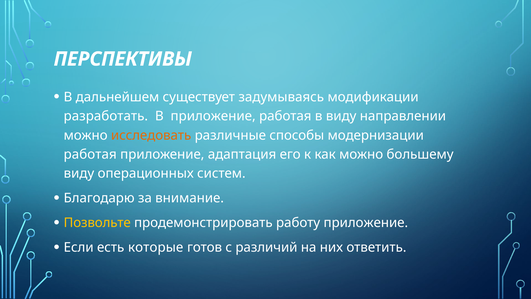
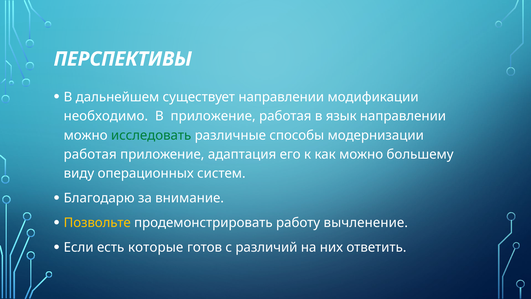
существует задумываясь: задумываясь -> направлении (281, 97)
разработать: разработать -> необходимо (106, 116)
в виду: виду -> язык (341, 116)
исследовать colour: orange -> green (151, 135)
работу приложение: приложение -> вычленение (366, 223)
